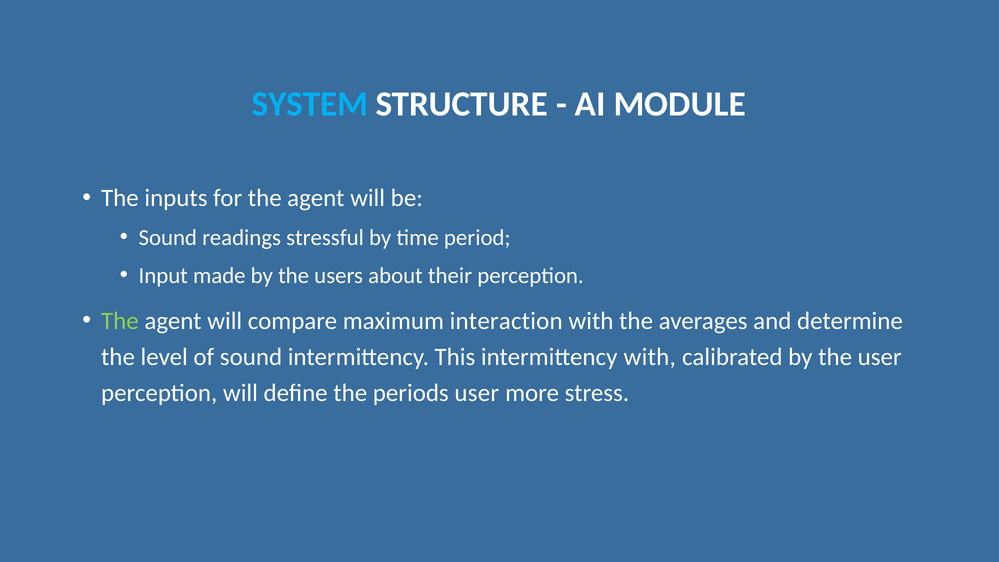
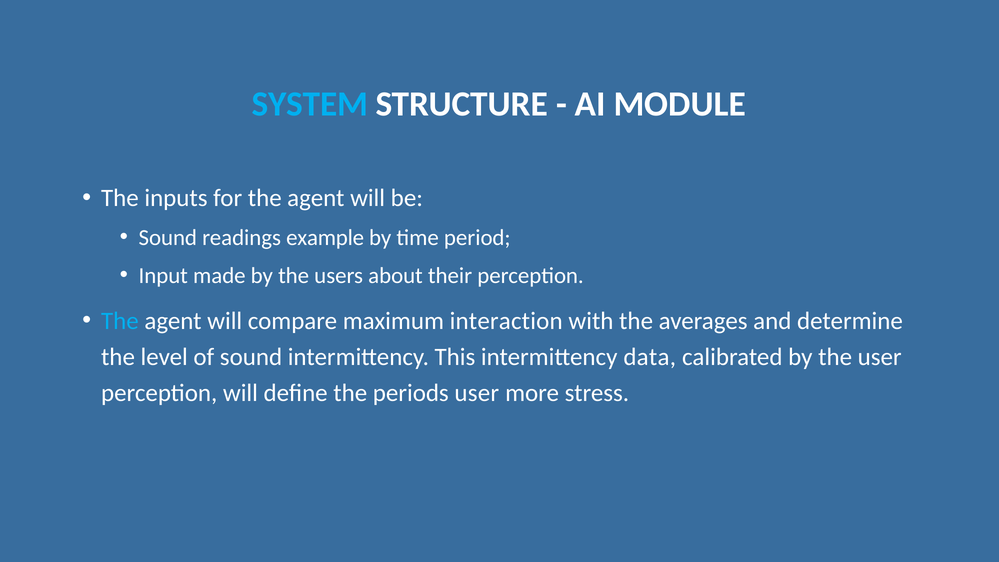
stressful: stressful -> example (325, 237)
The colour: light green -> light blue (120, 321)
intermittency with: with -> data (650, 357)
